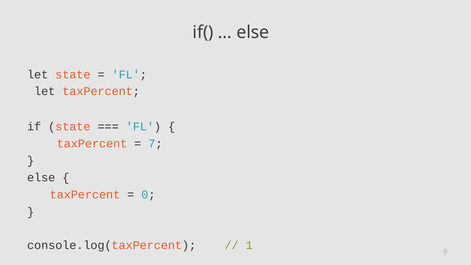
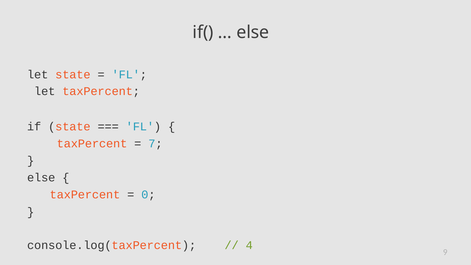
1: 1 -> 4 (249, 245)
